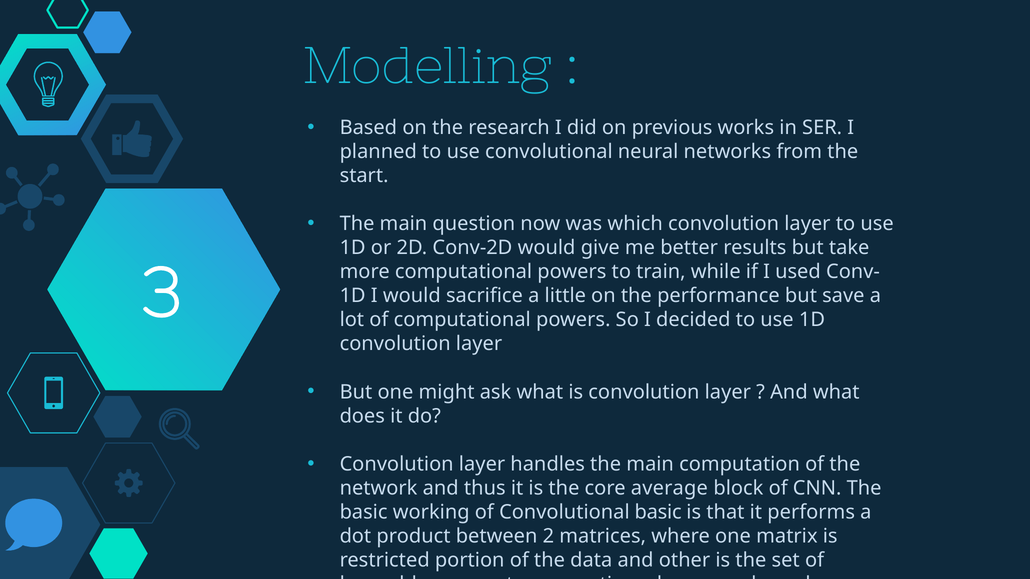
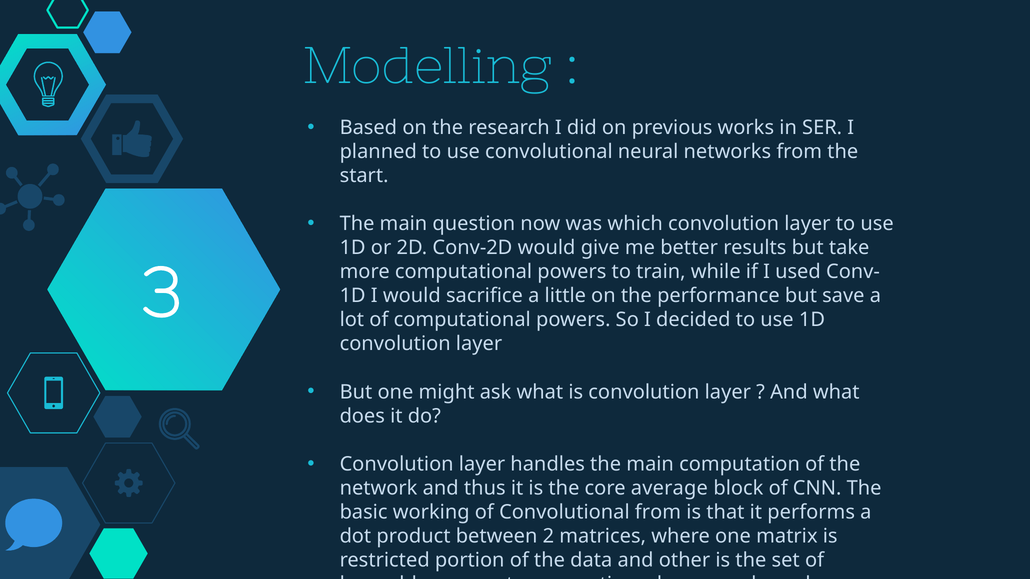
Convolutional basic: basic -> from (658, 512)
